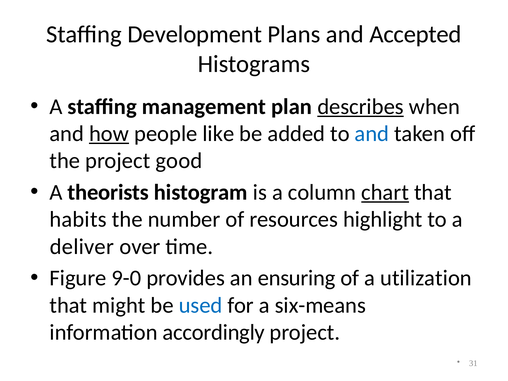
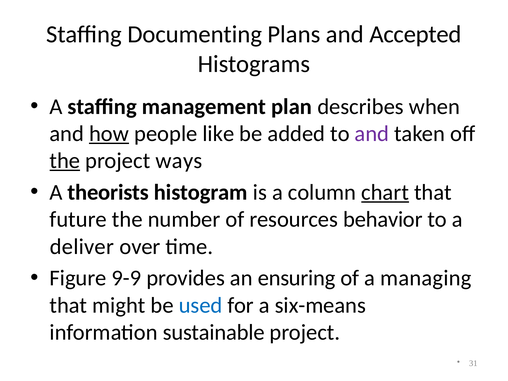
Development: Development -> Documenting (195, 34)
describes underline: present -> none (361, 107)
and colour: blue -> purple (372, 134)
the underline: none -> present (65, 161)
good: good -> ways (179, 161)
habits: habits -> future (78, 219)
highlight: highlight -> behavior (383, 219)
9-0: 9-0 -> 9-9 (126, 278)
utilization: utilization -> managing (426, 278)
accordingly: accordingly -> sustainable (214, 332)
